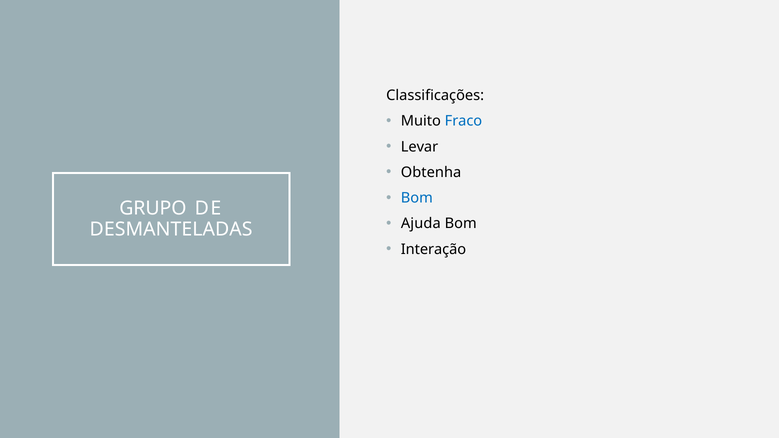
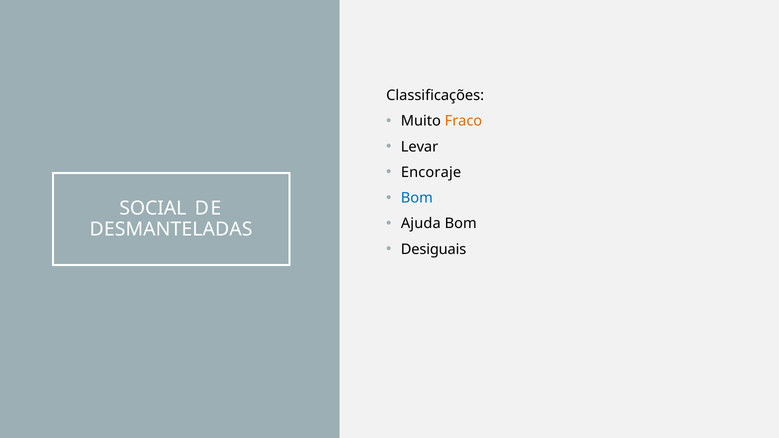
Fraco colour: blue -> orange (463, 121)
Obtenha: Obtenha -> Encoraje (431, 172)
GRUPO: GRUPO -> SOCIAL (153, 208)
Interação: Interação -> Desiguais (434, 249)
